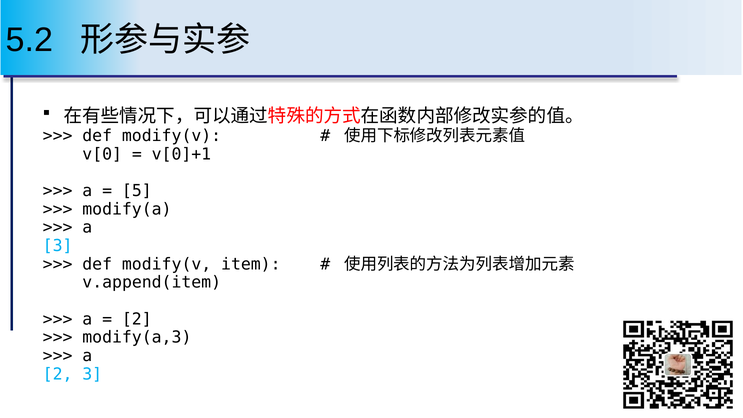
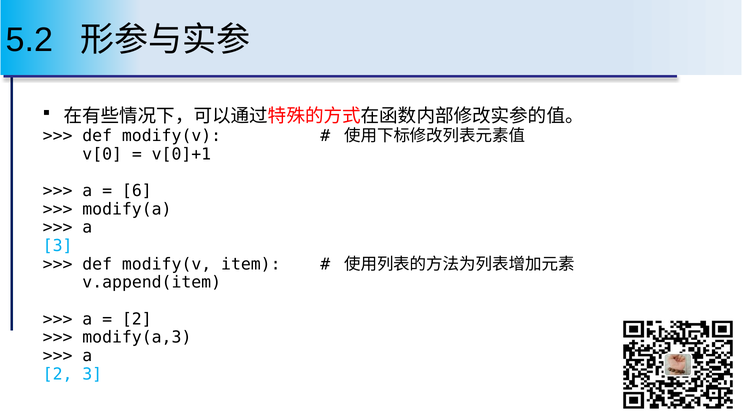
5: 5 -> 6 (137, 191)
